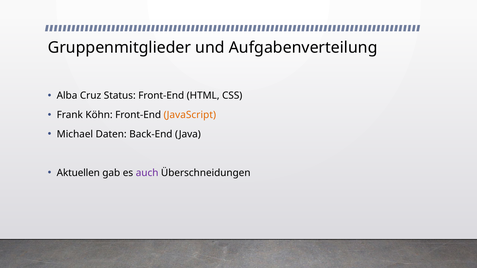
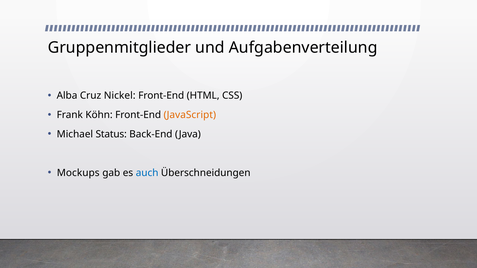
Status: Status -> Nickel (120, 96)
Daten: Daten -> Status (111, 134)
Aktuellen: Aktuellen -> Mockups (78, 173)
auch colour: purple -> blue (147, 173)
